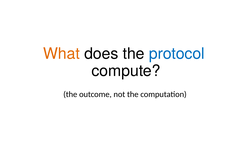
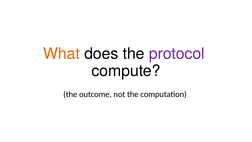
protocol colour: blue -> purple (177, 54)
